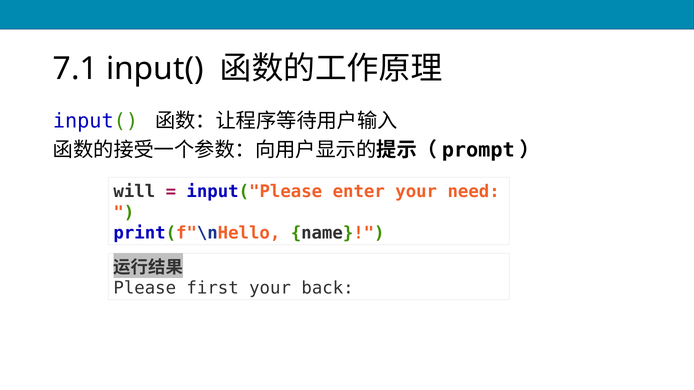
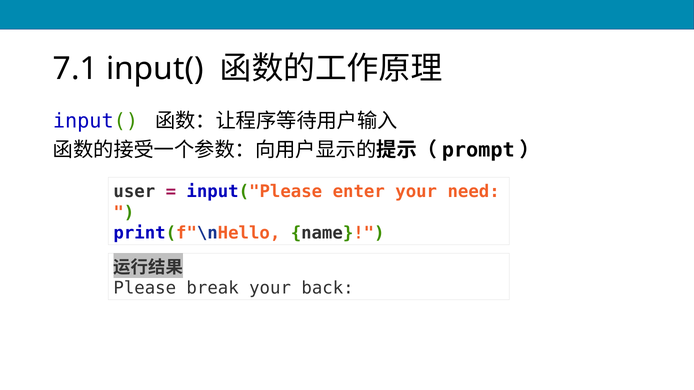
will: will -> user (134, 192)
first: first -> break (213, 288)
